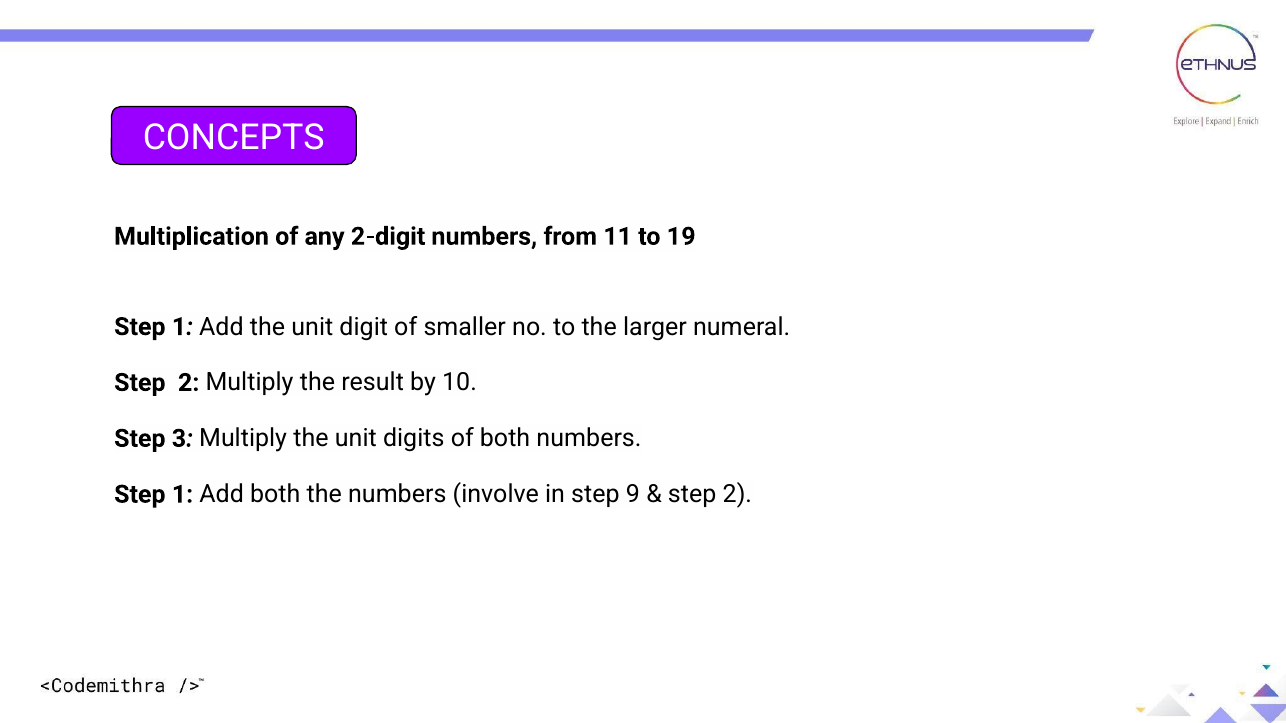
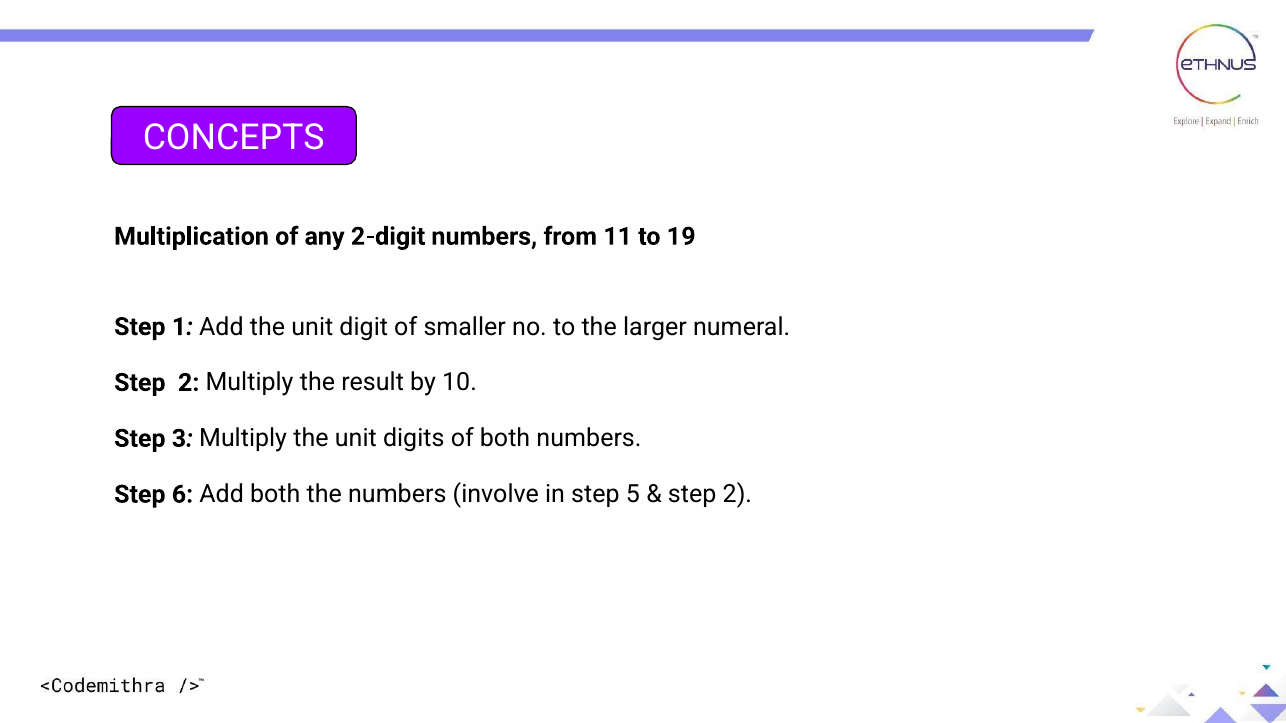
1: 1 -> 6 (182, 495)
9: 9 -> 5 (633, 495)
